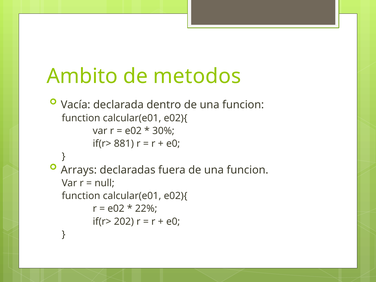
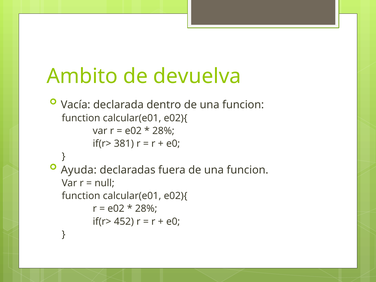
metodos: metodos -> devuelva (197, 76)
30%: 30% -> 28% (163, 131)
881: 881 -> 381 (124, 144)
Arrays: Arrays -> Ayuda (79, 170)
22%: 22% -> 28% (146, 209)
202: 202 -> 452 (124, 221)
